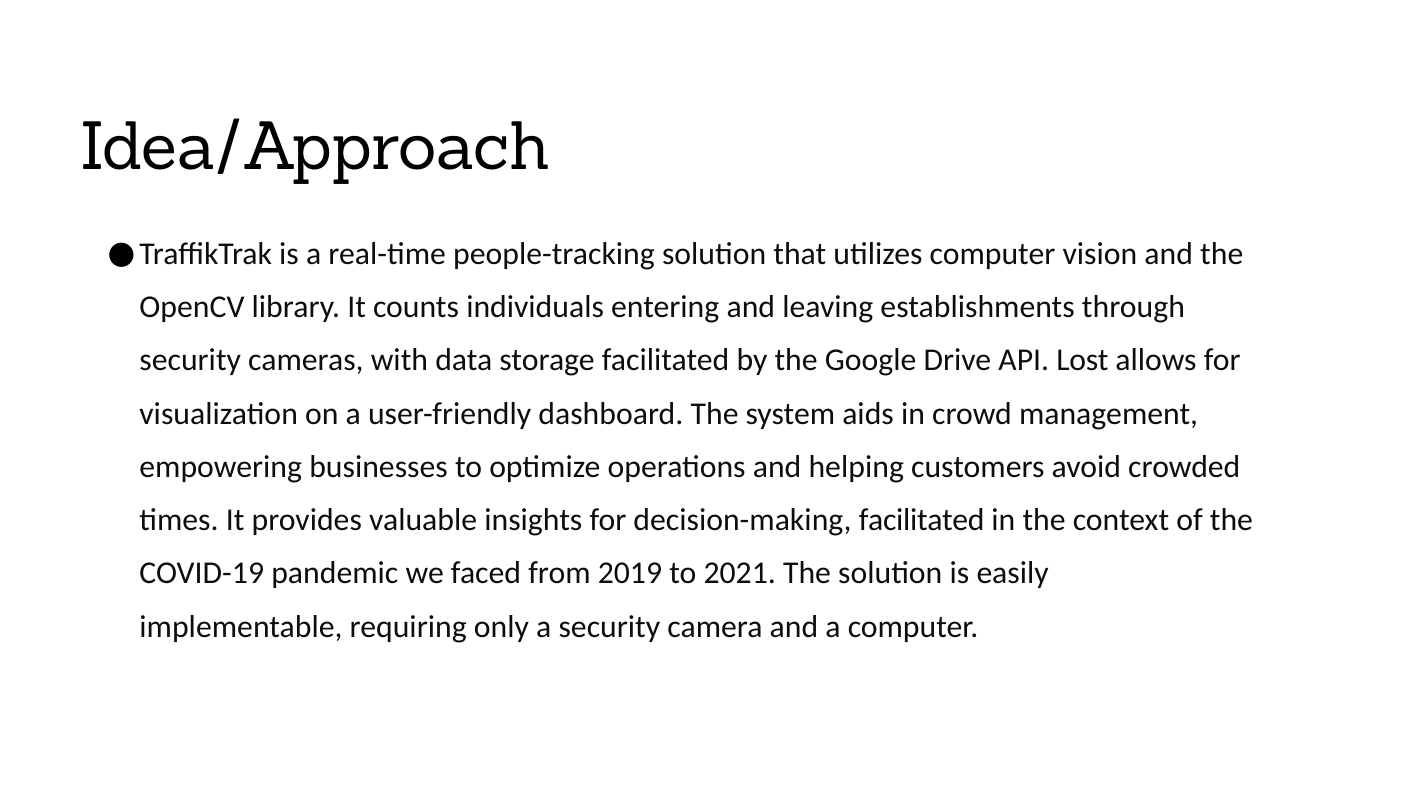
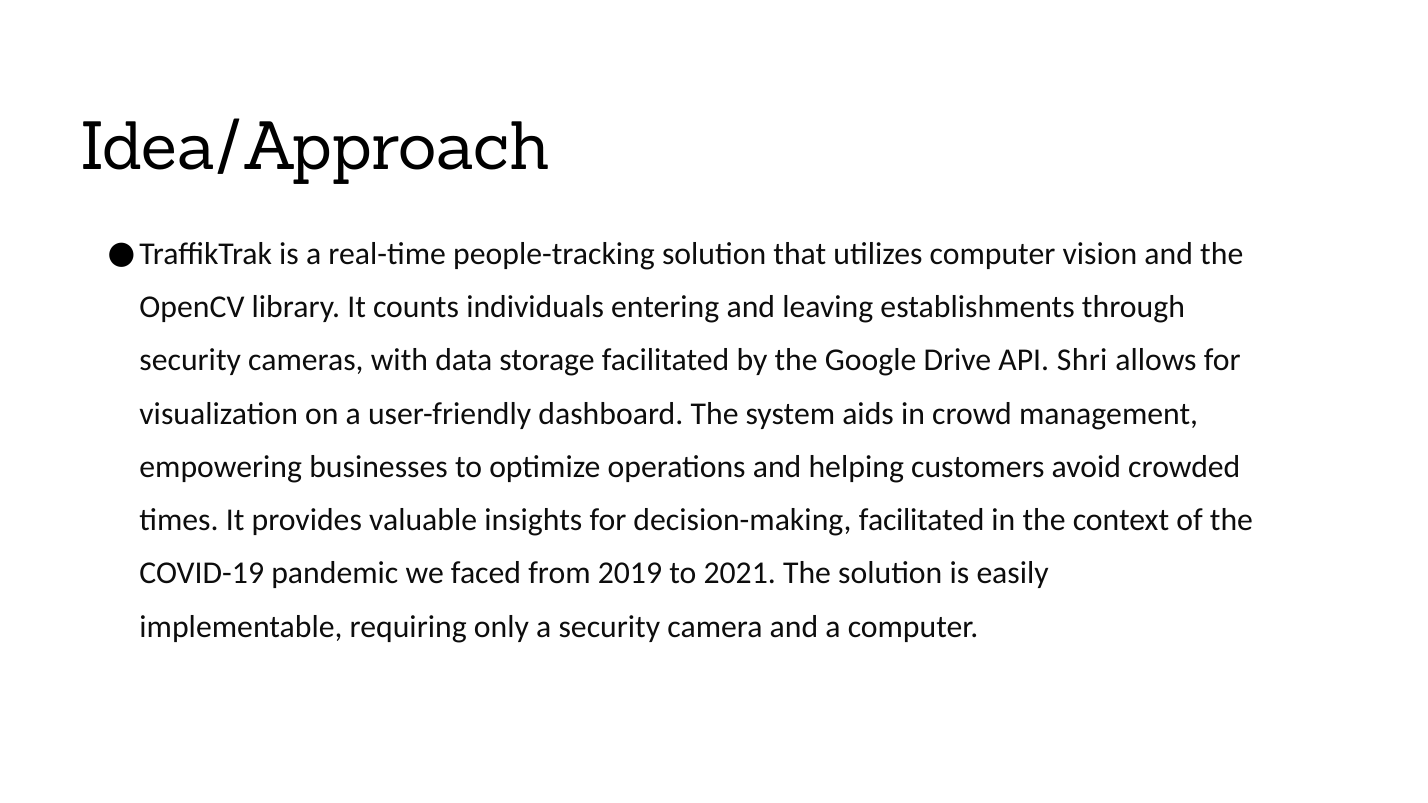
Lost: Lost -> Shri (1082, 360)
